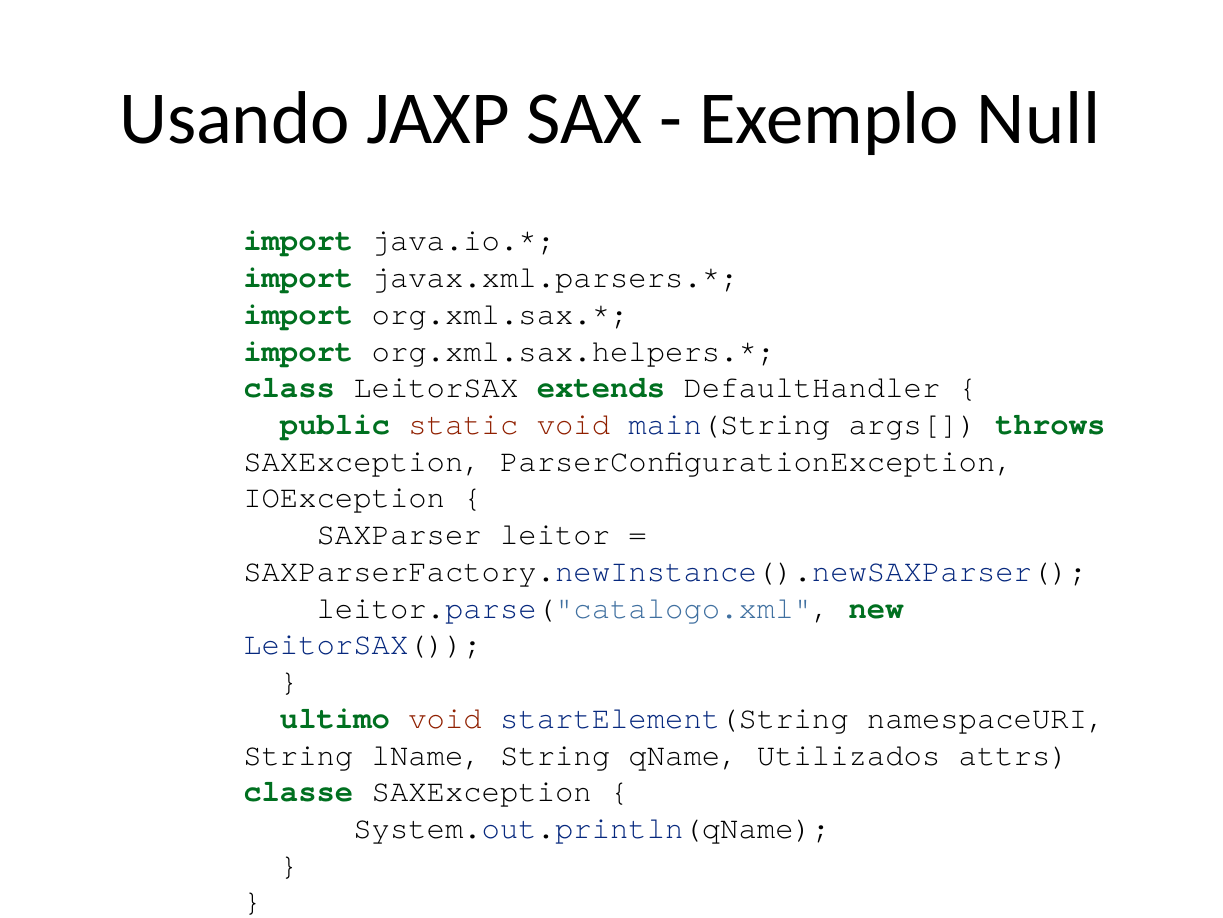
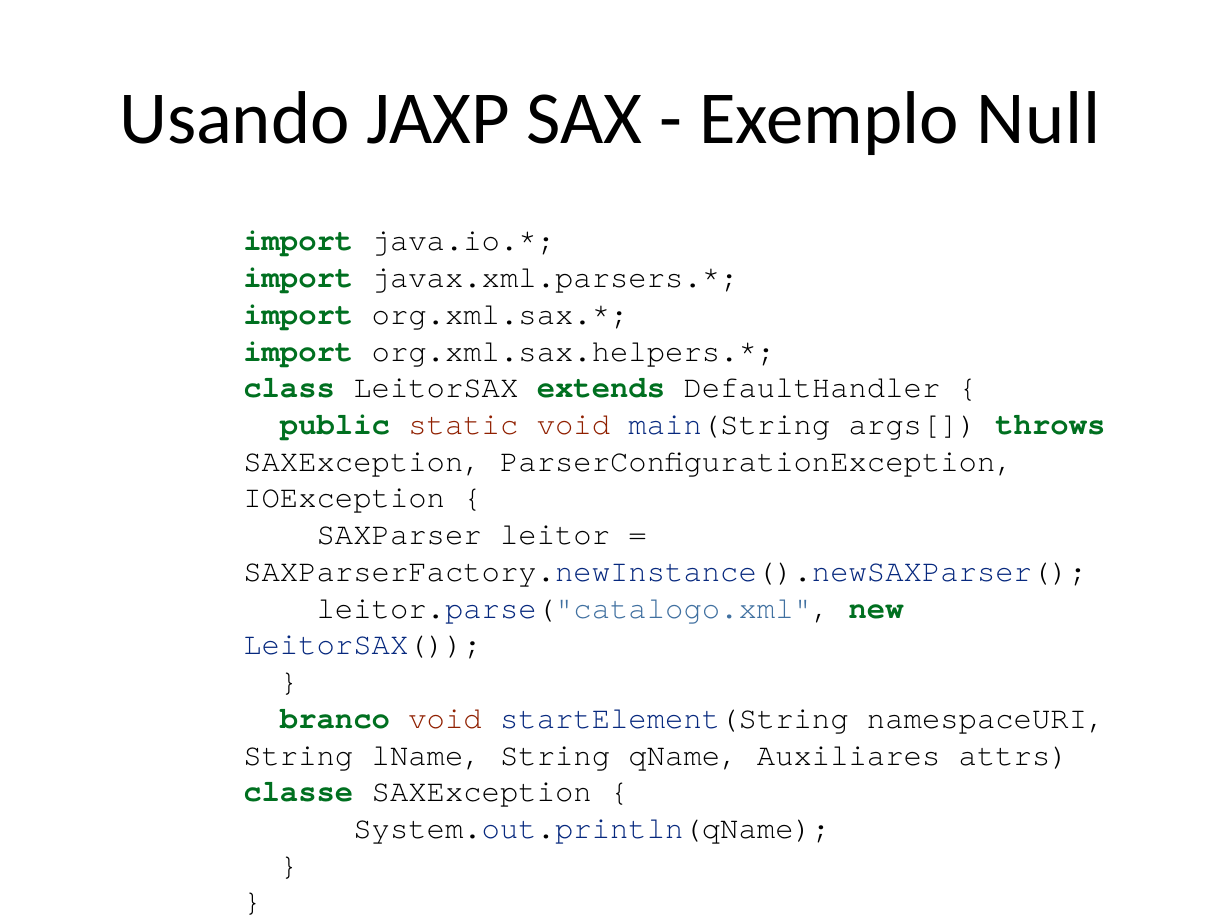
ultimo: ultimo -> branco (335, 718)
Utilizados: Utilizados -> Auxiliares (849, 754)
